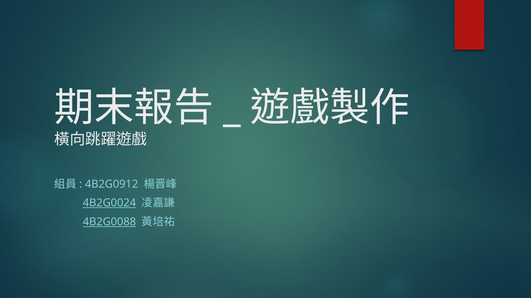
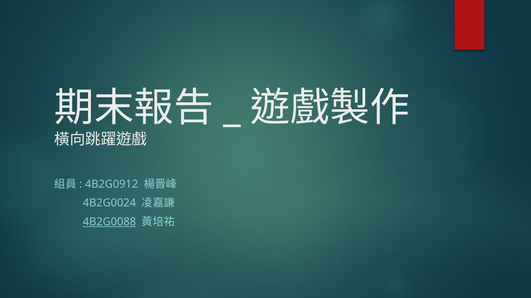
4B2G0024 underline: present -> none (109, 203)
